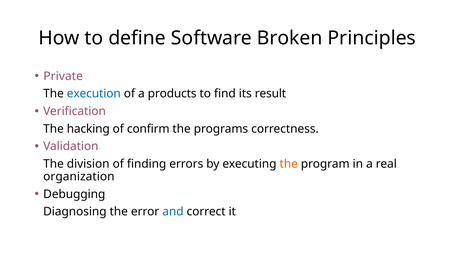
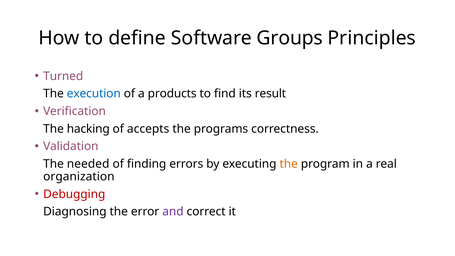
Broken: Broken -> Groups (290, 38)
Private: Private -> Turned (63, 76)
confirm: confirm -> accepts (148, 129)
division: division -> needed (88, 164)
Debugging colour: black -> red (74, 194)
and colour: blue -> purple (173, 212)
